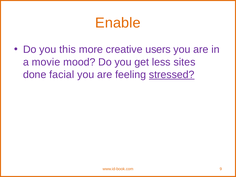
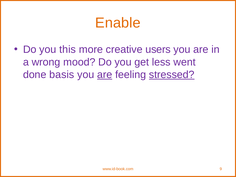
movie: movie -> wrong (46, 62)
sites: sites -> went (185, 62)
facial: facial -> basis (62, 75)
are underline: none -> present (105, 75)
